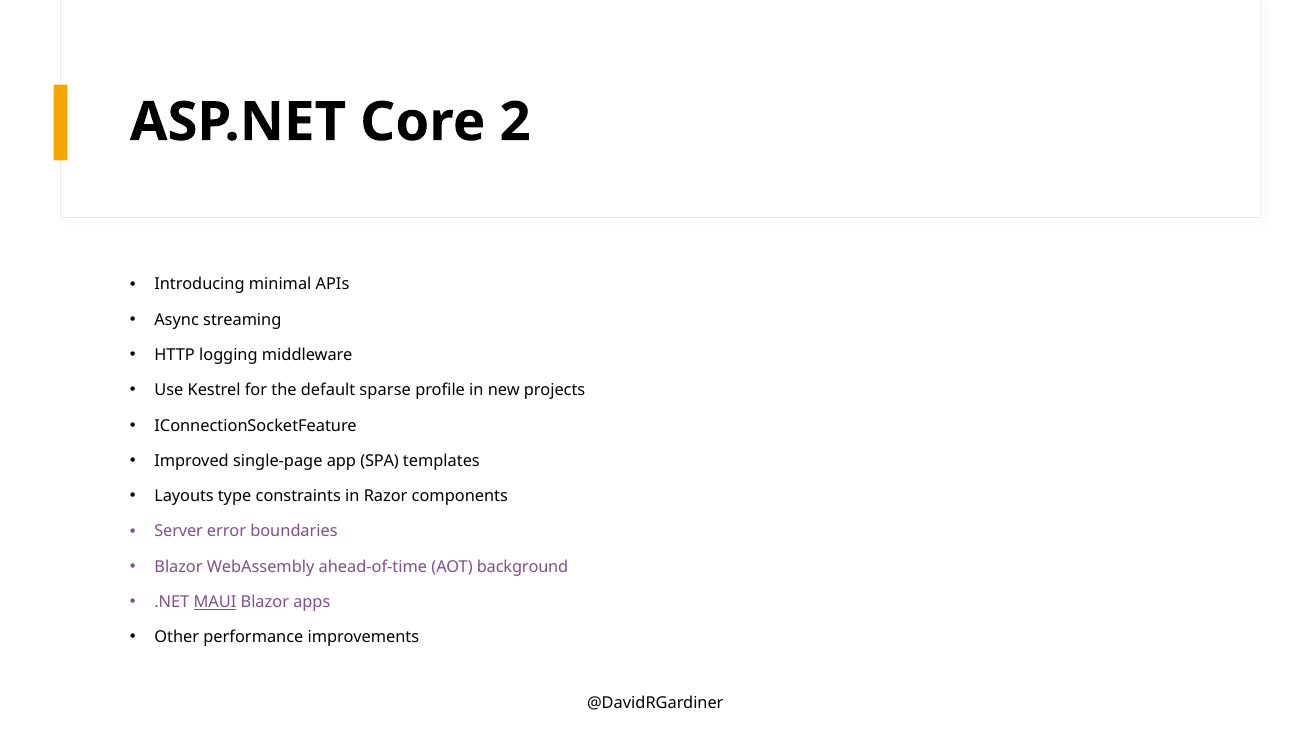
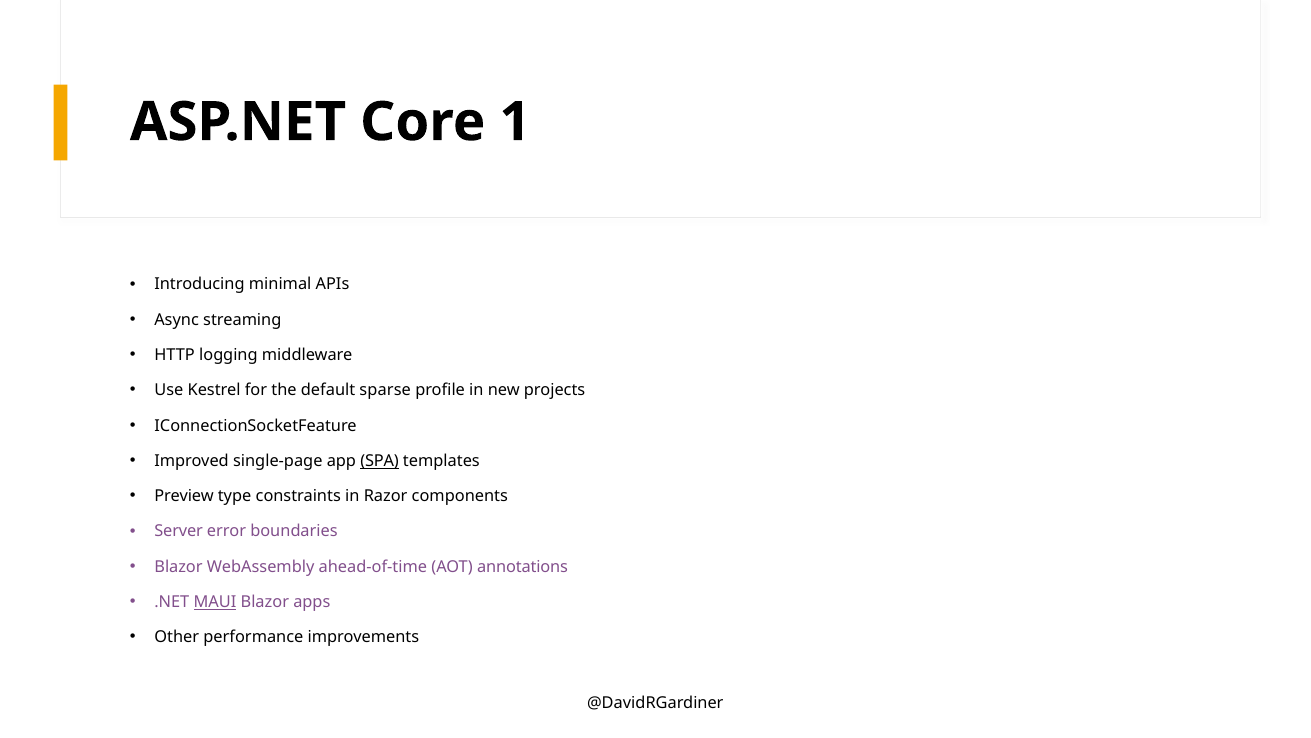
2: 2 -> 1 (515, 122)
SPA underline: none -> present (380, 461)
Layouts: Layouts -> Preview (184, 496)
background: background -> annotations (523, 566)
